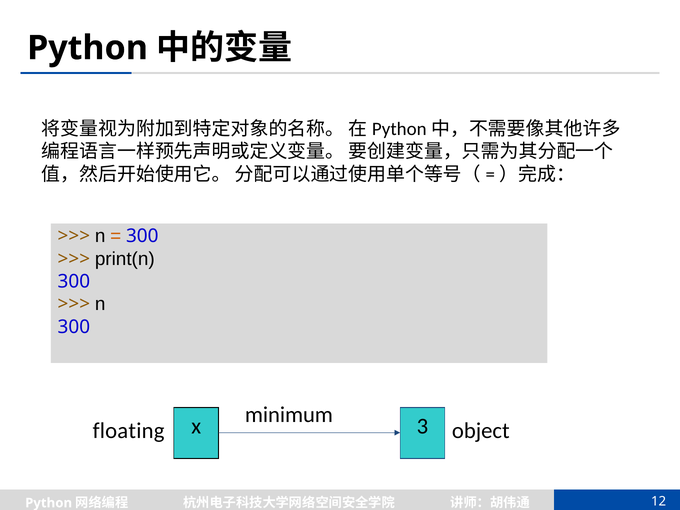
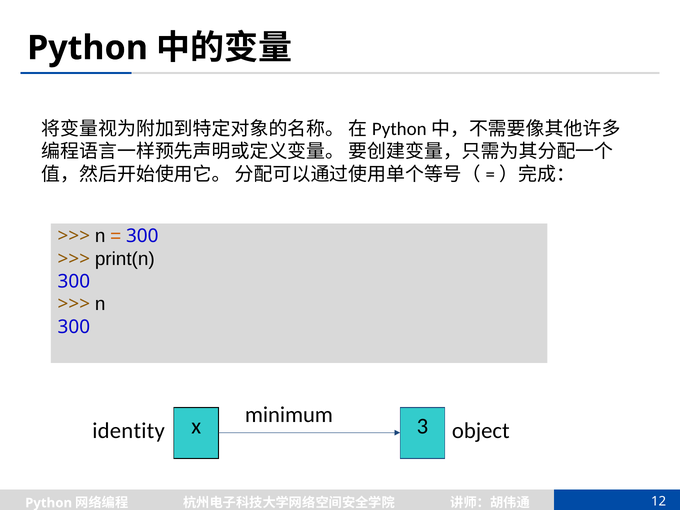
floating: floating -> identity (129, 431)
